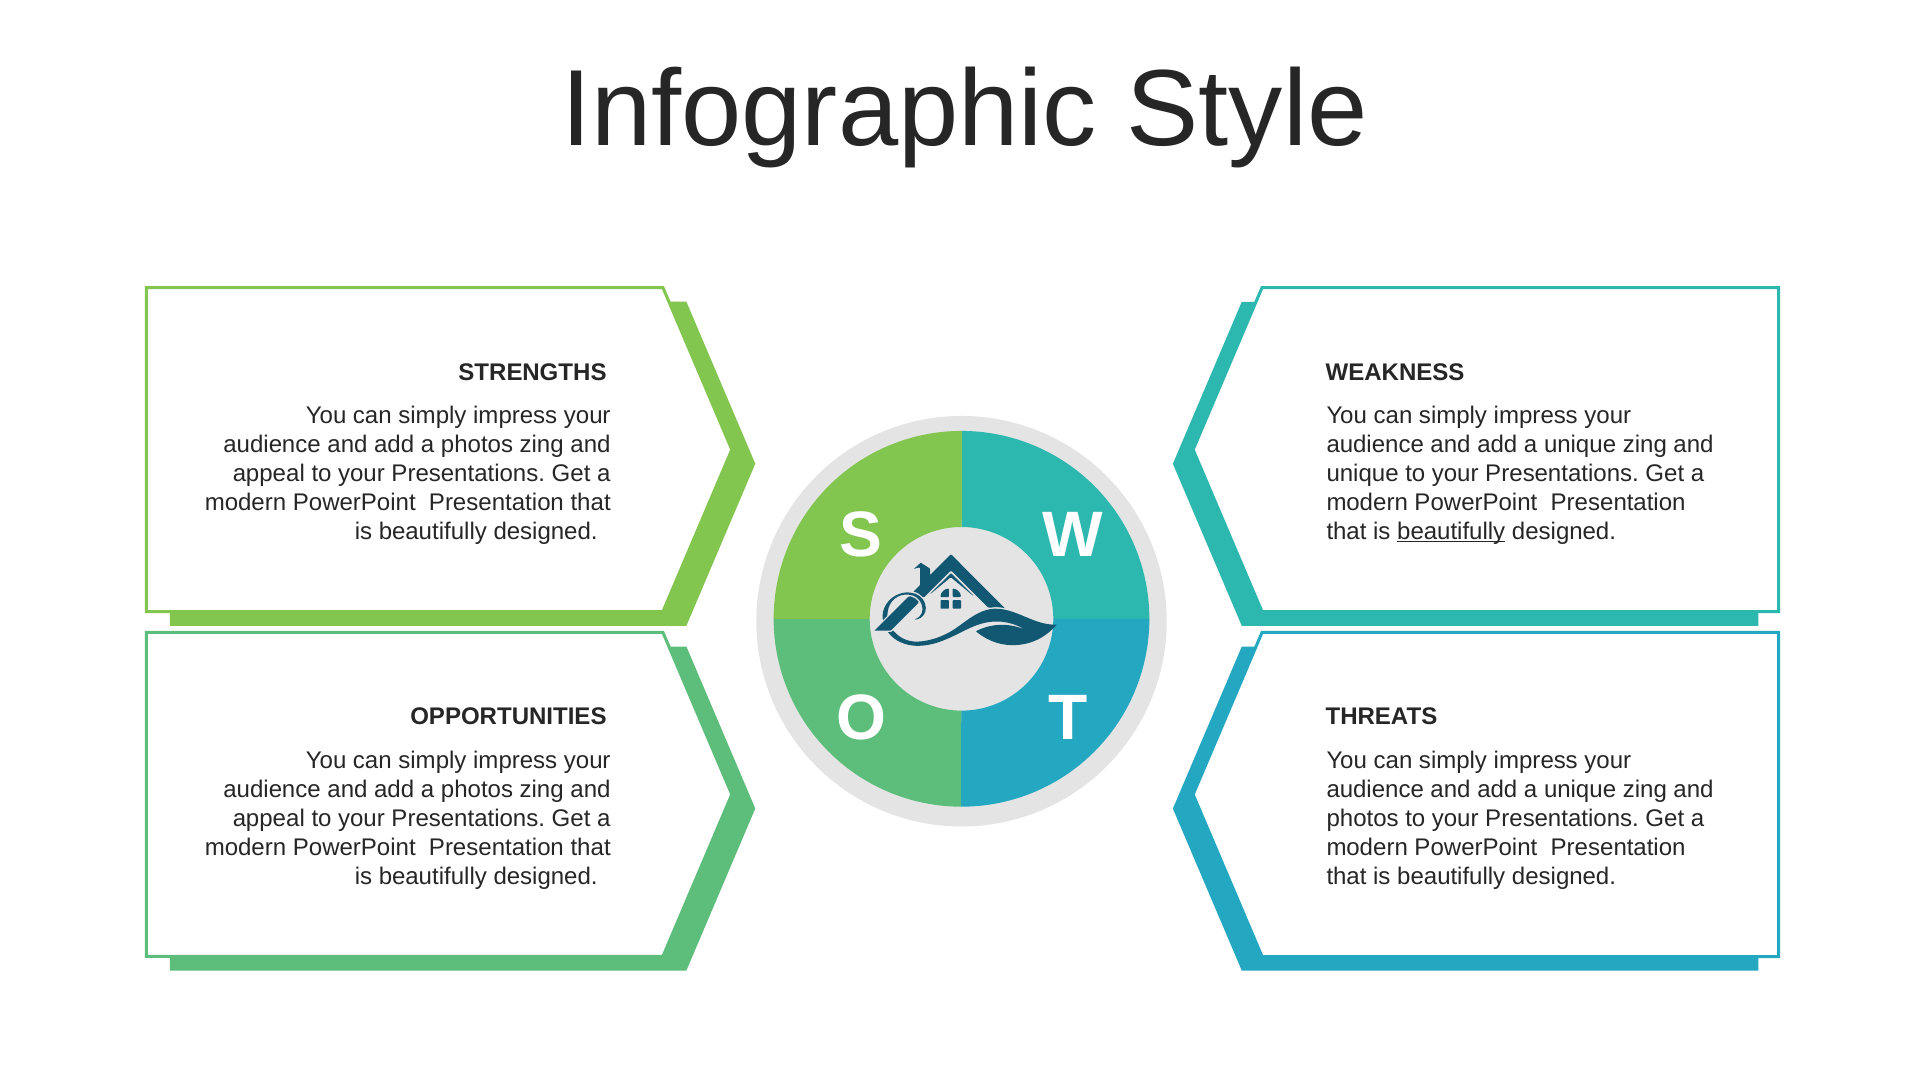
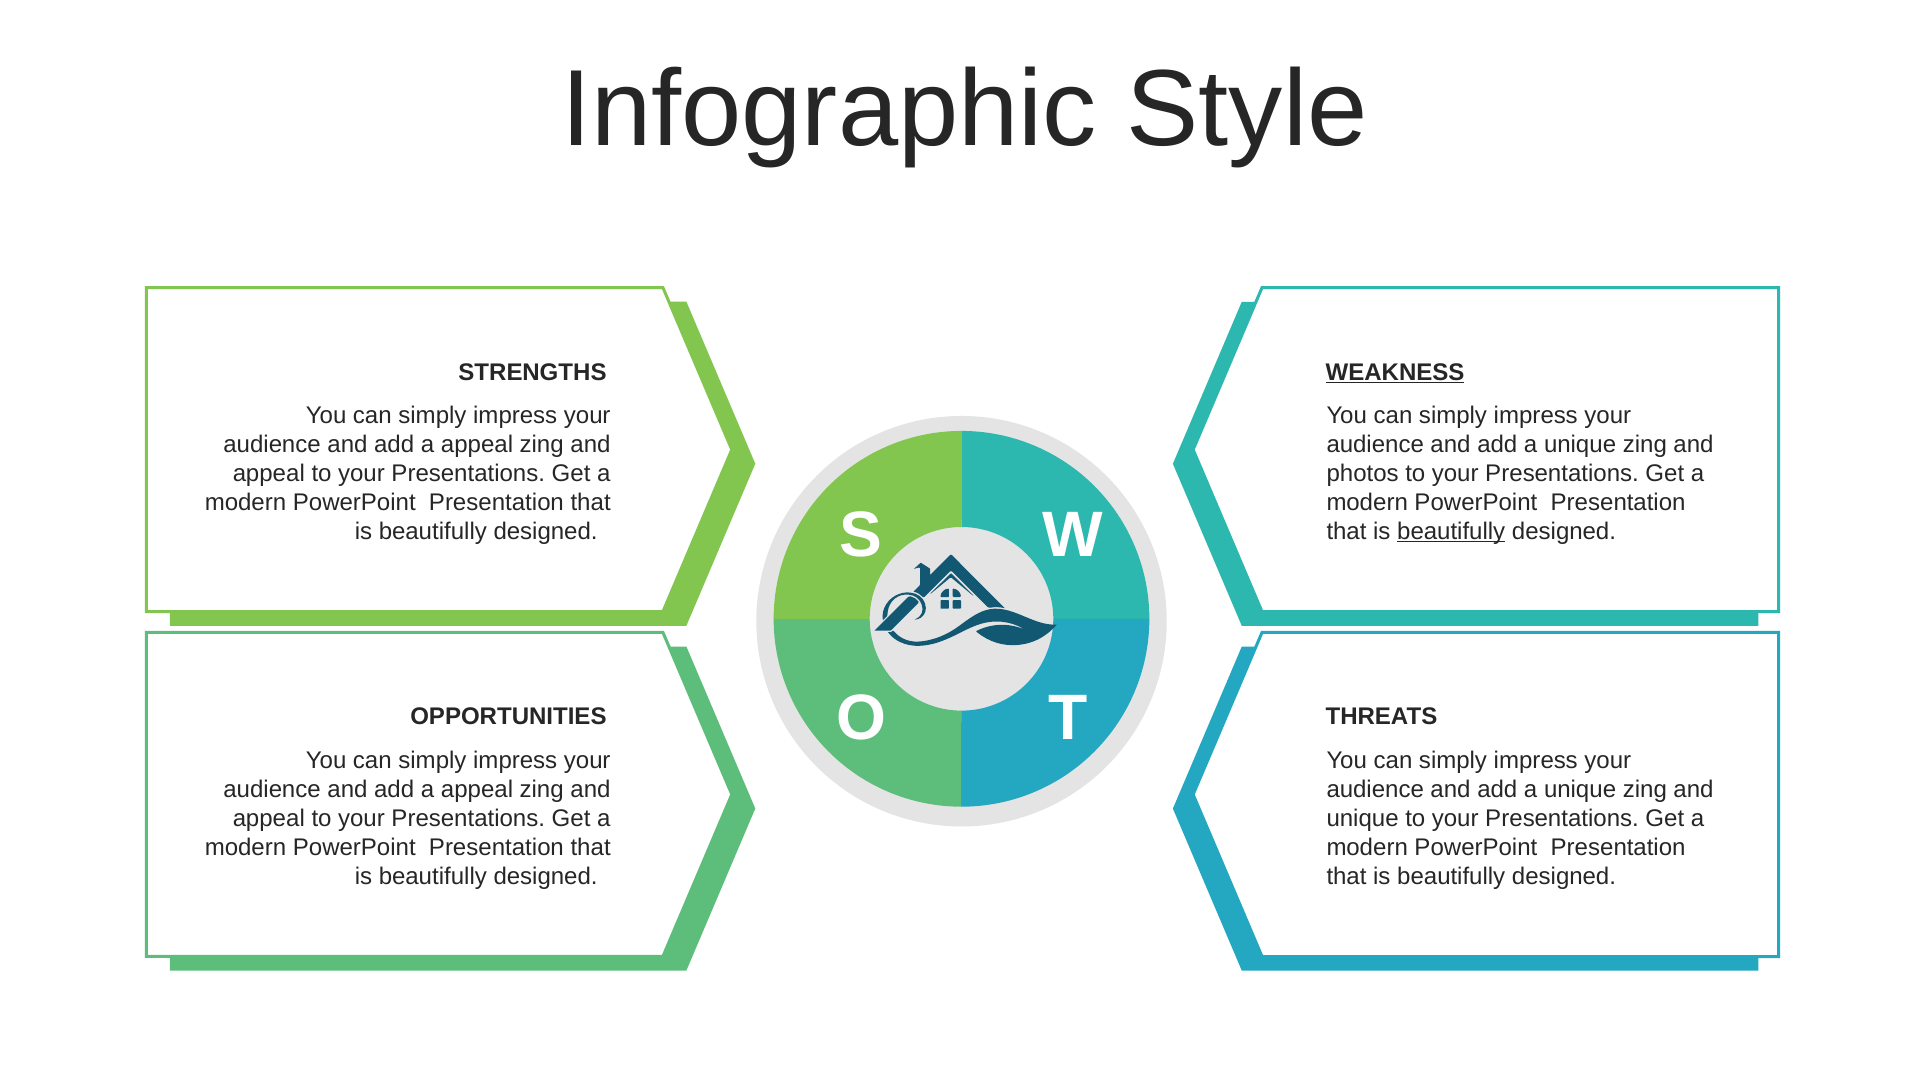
WEAKNESS underline: none -> present (1395, 372)
photos: photos -> appeal (477, 445)
unique: unique -> photos (1363, 474)
photos: photos -> appeal (477, 789)
photos: photos -> unique (1363, 818)
